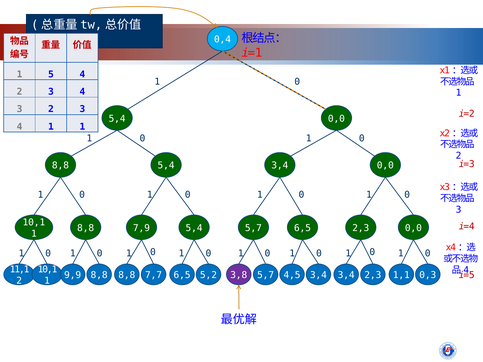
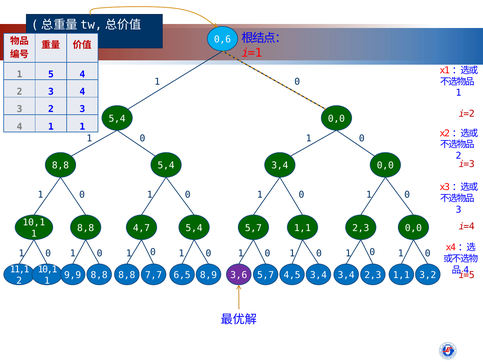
0,4: 0,4 -> 0,6 (222, 39)
7,9: 7,9 -> 4,7 (141, 228)
6,5: 6,5 -> 1,1 (302, 228)
5,2: 5,2 -> 8,9 (208, 275)
3,8: 3,8 -> 3,6 (239, 275)
0,3: 0,3 -> 3,2 (428, 275)
